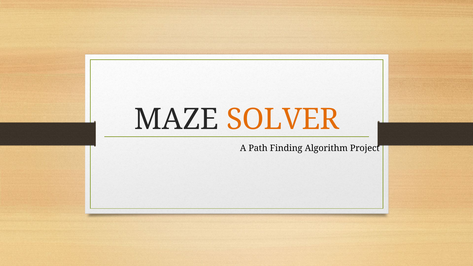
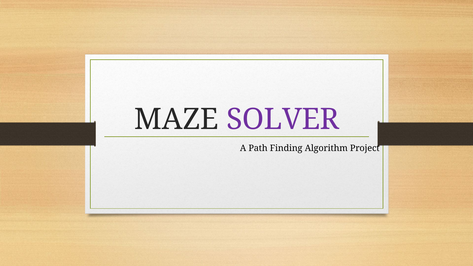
SOLVER colour: orange -> purple (283, 119)
